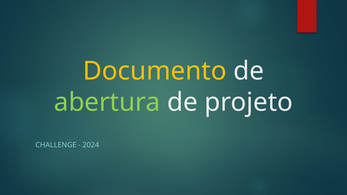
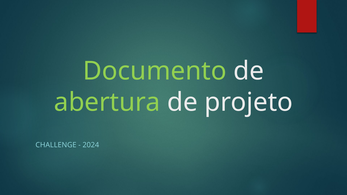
Documento colour: yellow -> light green (155, 71)
